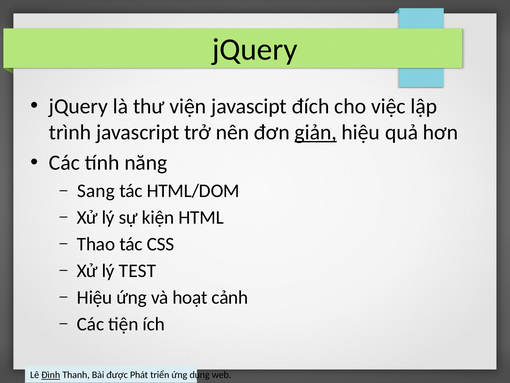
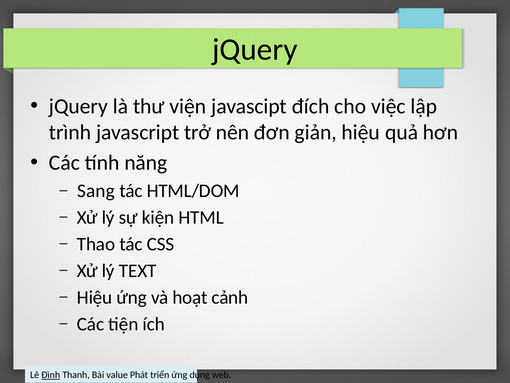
giản underline: present -> none (316, 132)
TEST: TEST -> TEXT (138, 270)
được: được -> value (117, 374)
